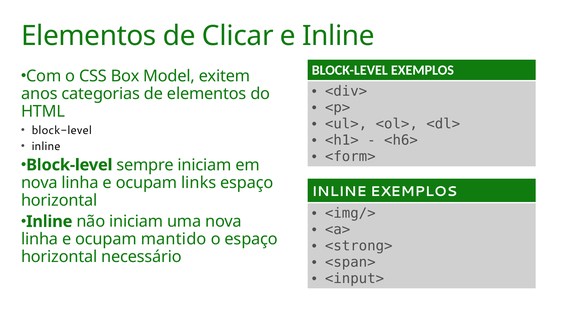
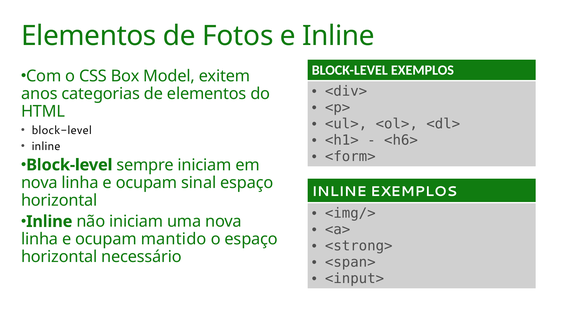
Clicar: Clicar -> Fotos (238, 36)
links: links -> sinal (199, 183)
